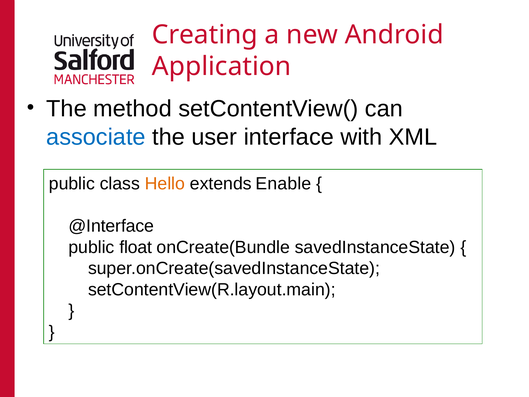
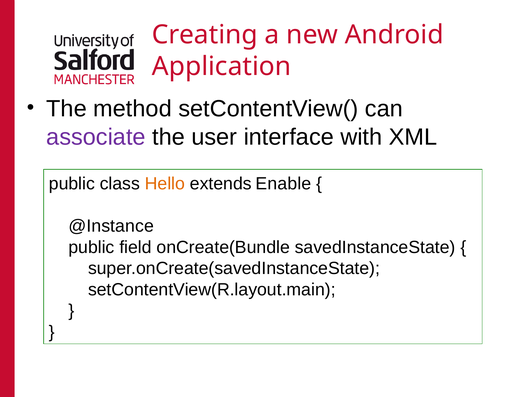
associate colour: blue -> purple (96, 137)
@Interface: @Interface -> @Instance (111, 226)
float: float -> field (136, 247)
